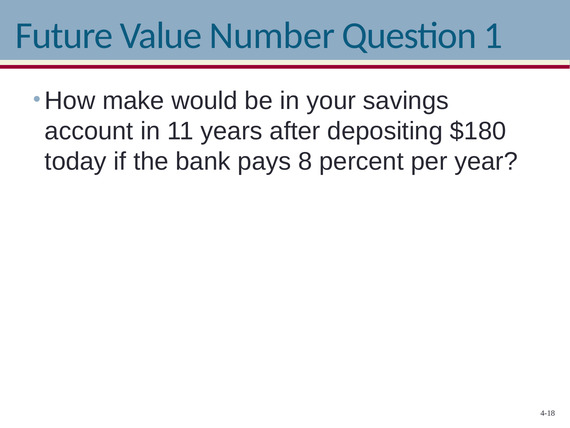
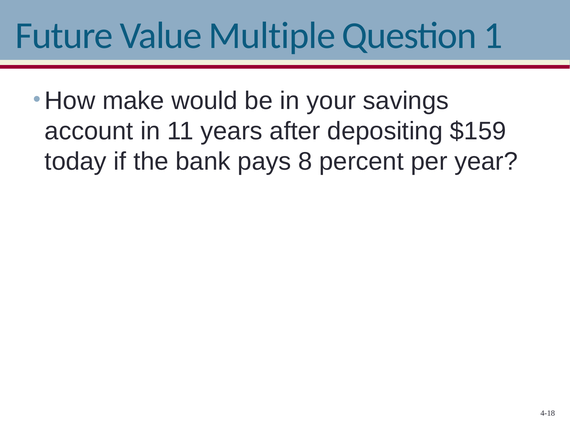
Number: Number -> Multiple (272, 36)
$180: $180 -> $159 (478, 131)
